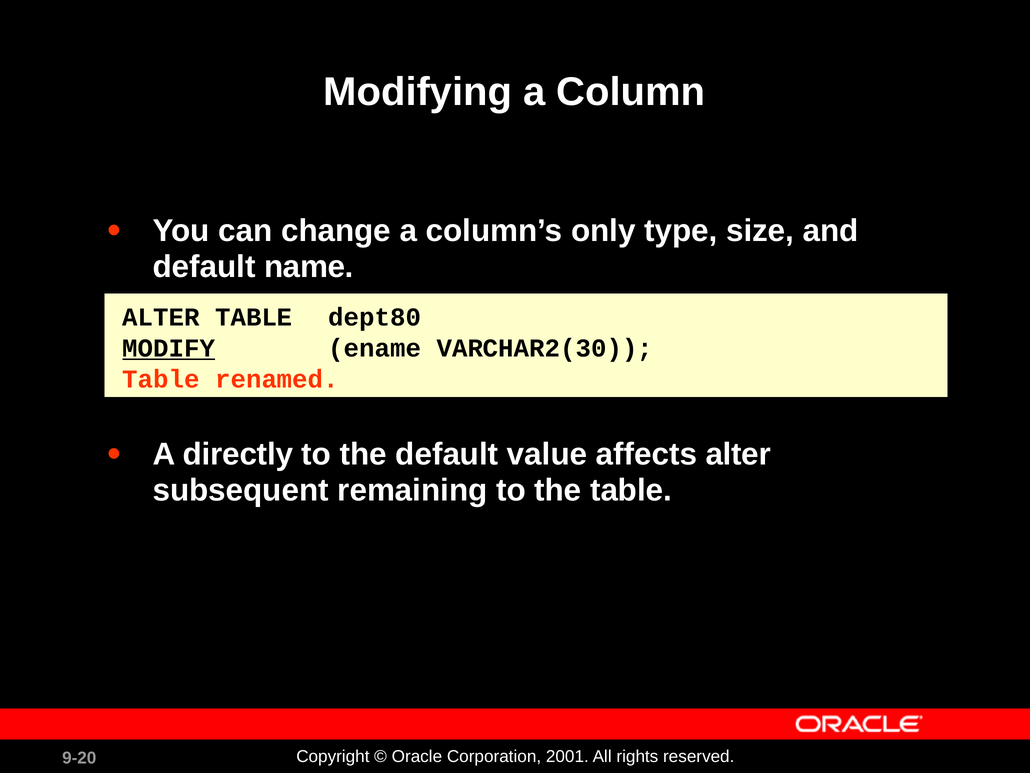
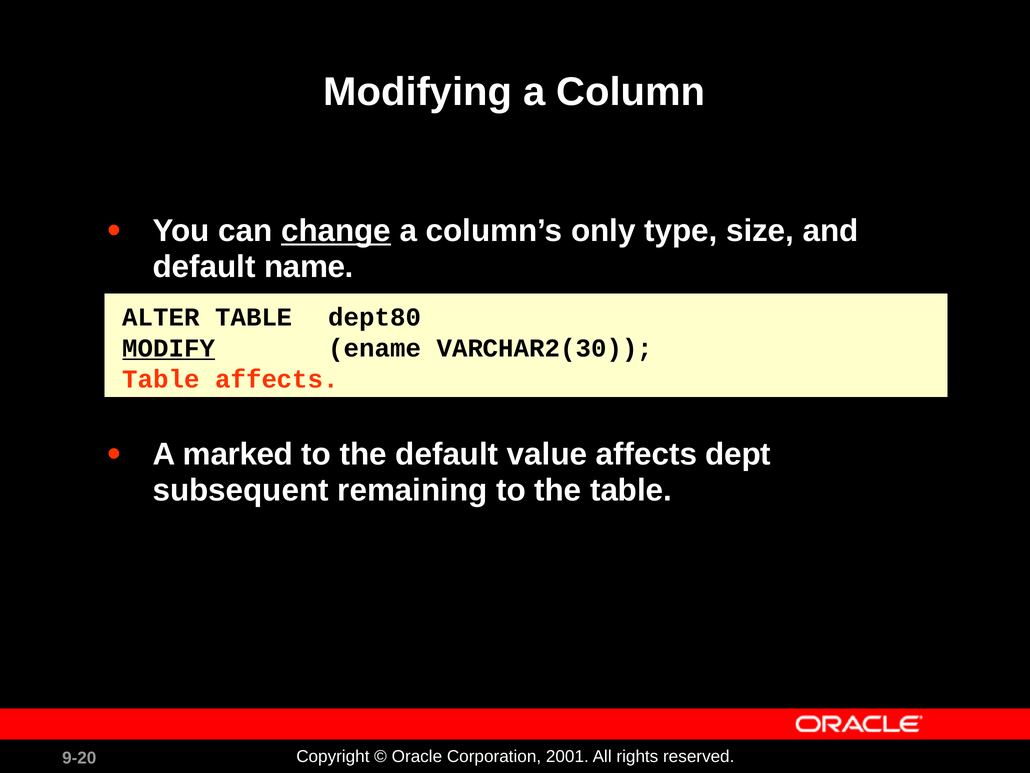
change underline: none -> present (336, 231)
Table renamed: renamed -> affects (277, 379)
directly: directly -> marked (238, 454)
affects alter: alter -> dept (738, 454)
